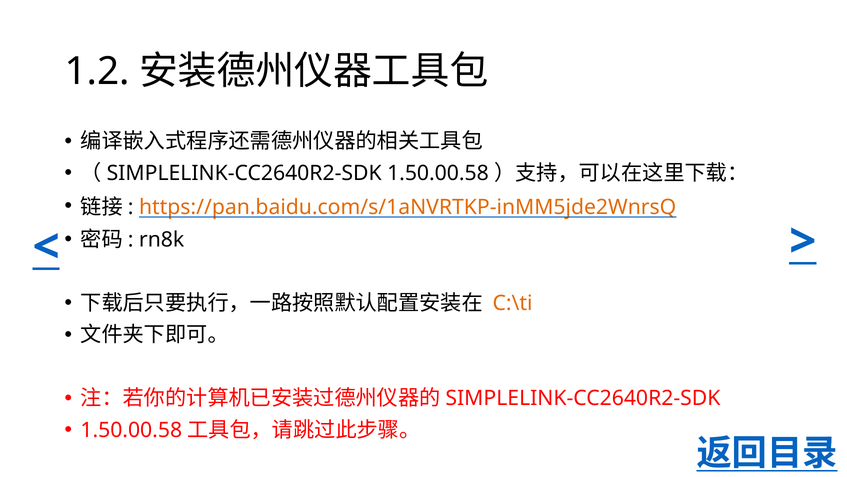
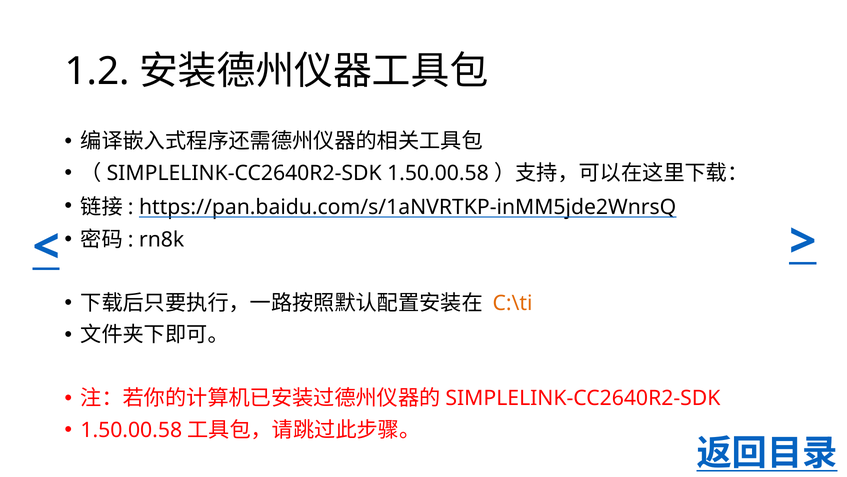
https://pan.baidu.com/s/1aNVRTKP-inMM5jde2WnrsQ colour: orange -> black (408, 207)
